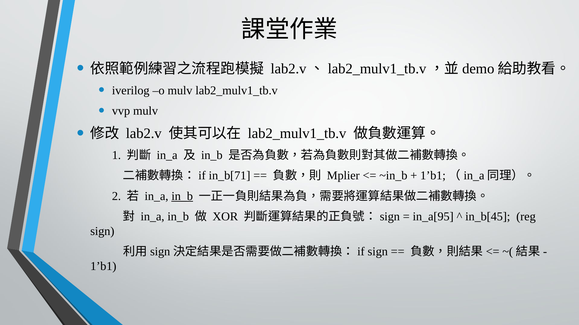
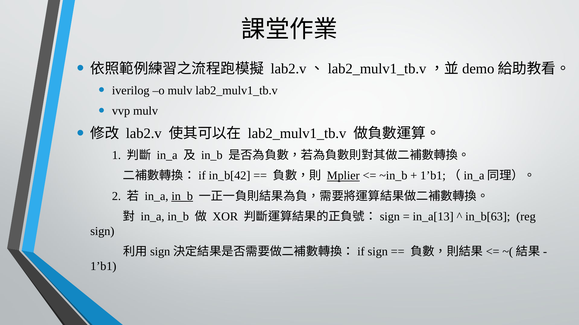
in_b[71: in_b[71 -> in_b[42 (230, 176)
Mplier underline: none -> present (343, 176)
in_a[95: in_a[95 -> in_a[13 (433, 217)
in_b[45: in_b[45 -> in_b[63 (488, 217)
